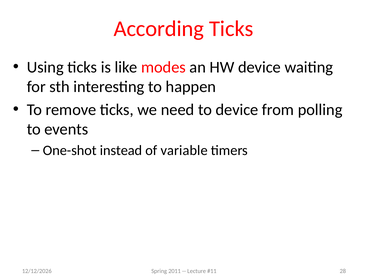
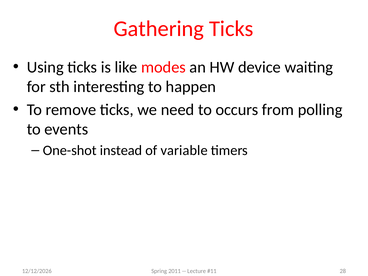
According: According -> Gathering (159, 29)
to device: device -> occurs (237, 110)
